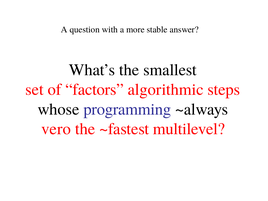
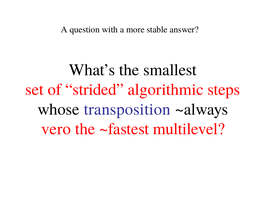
factors: factors -> strided (95, 90)
programming: programming -> transposition (127, 109)
